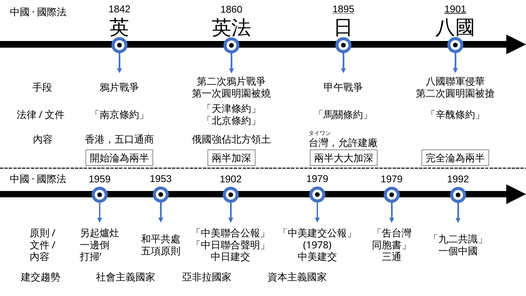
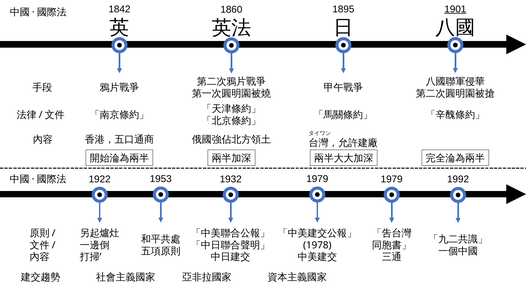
1895 underline: present -> none (343, 9)
1959: 1959 -> 1922 (100, 179)
1902: 1902 -> 1932 (231, 179)
